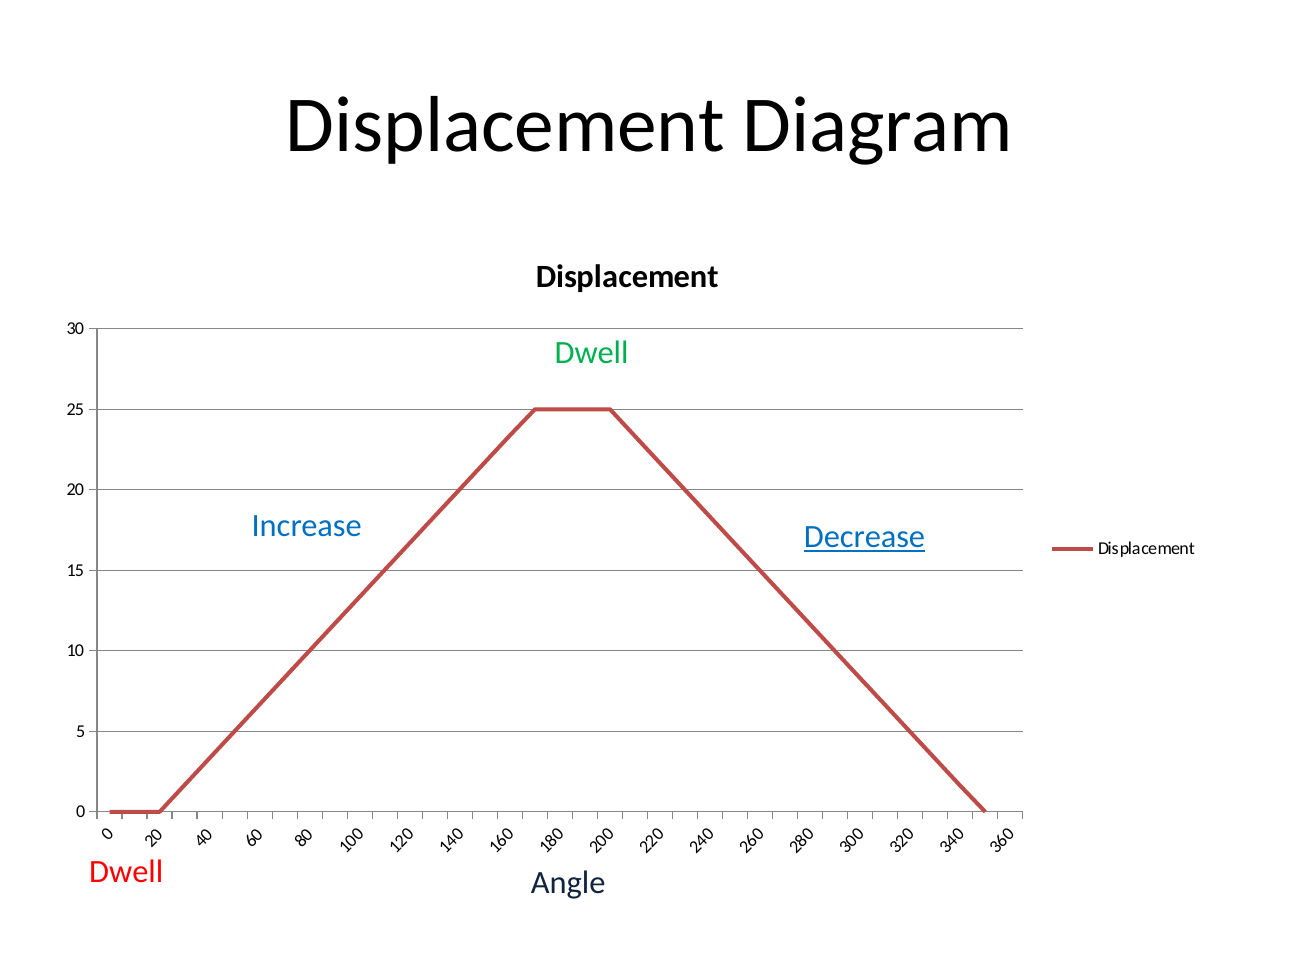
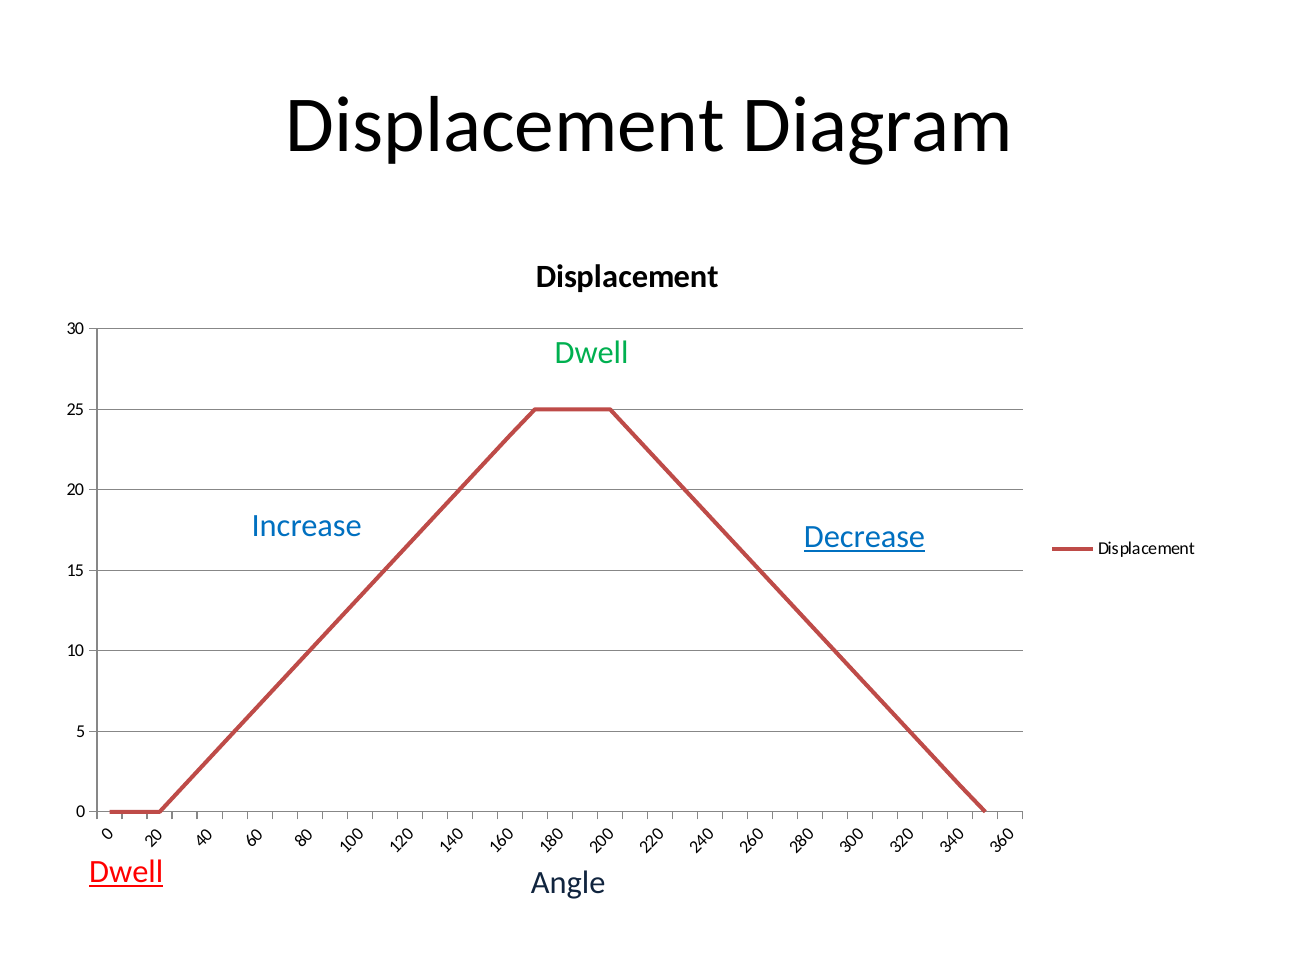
Dwell underline: none -> present (126, 872)
